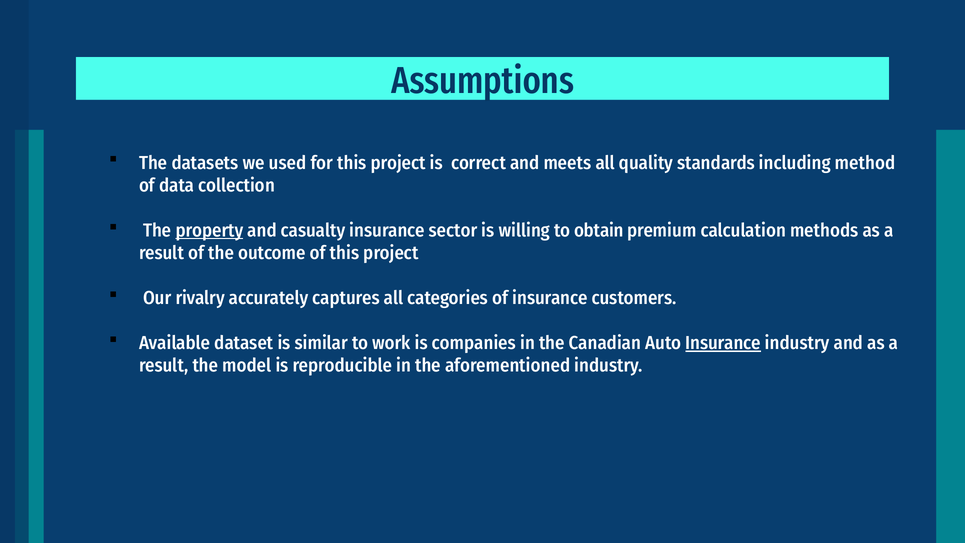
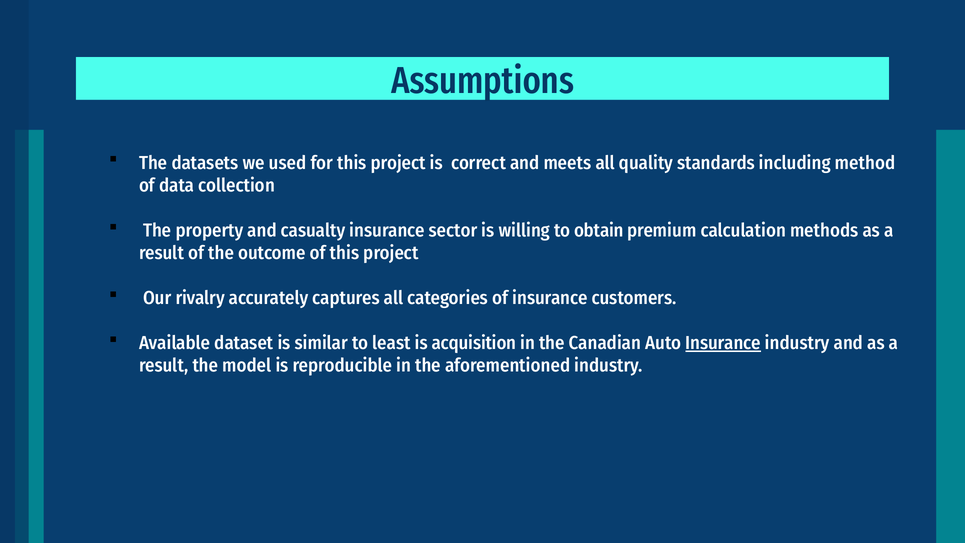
property underline: present -> none (209, 230)
work: work -> least (391, 343)
companies: companies -> acquisition (474, 343)
